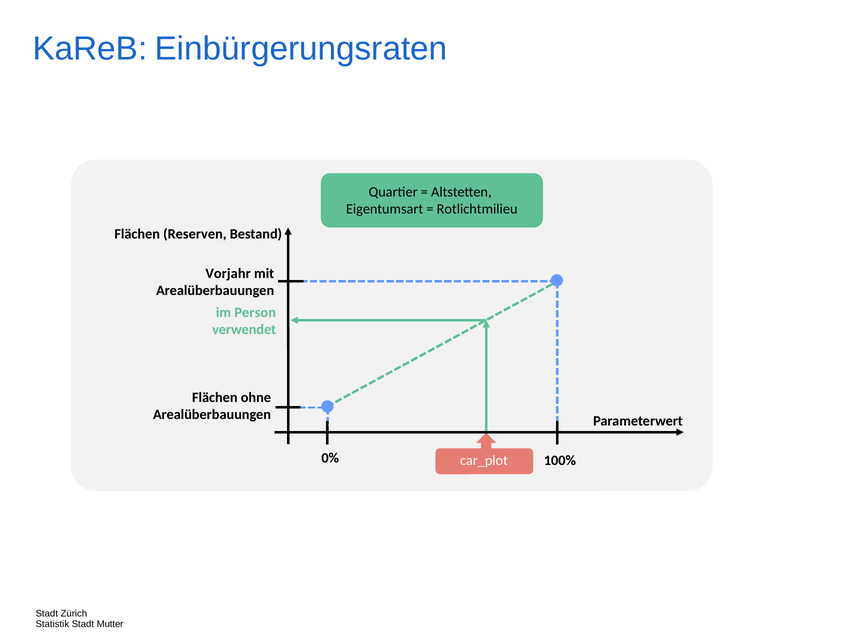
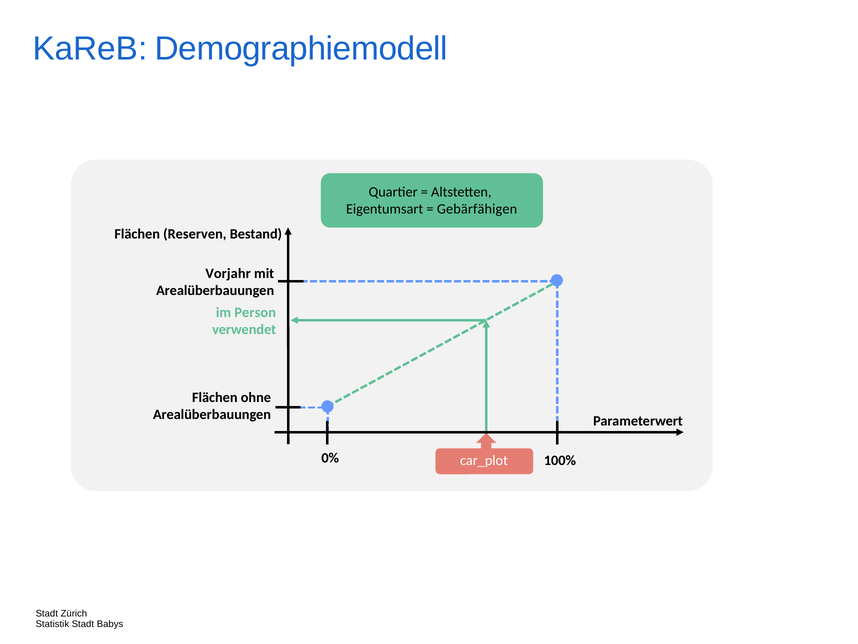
Einbürgerungsraten: Einbürgerungsraten -> Demographiemodell (301, 49)
Rotlichtmilieu: Rotlichtmilieu -> Gebärfähigen (477, 209)
Mutter: Mutter -> Babys (110, 624)
